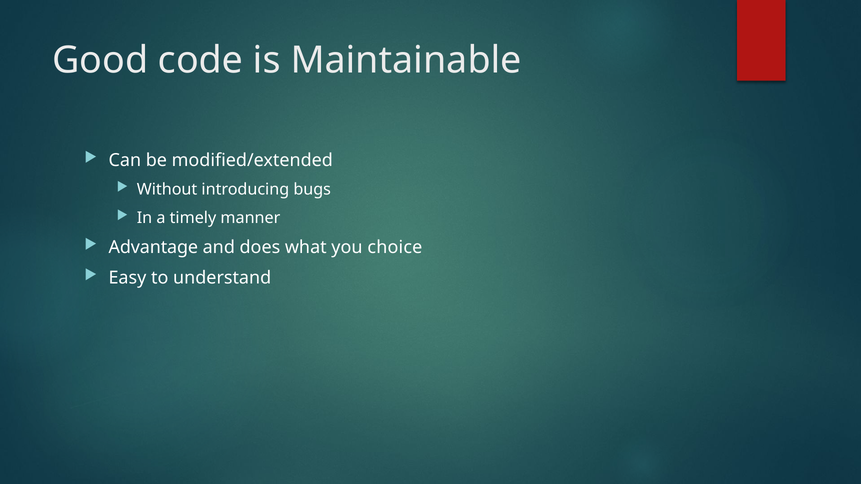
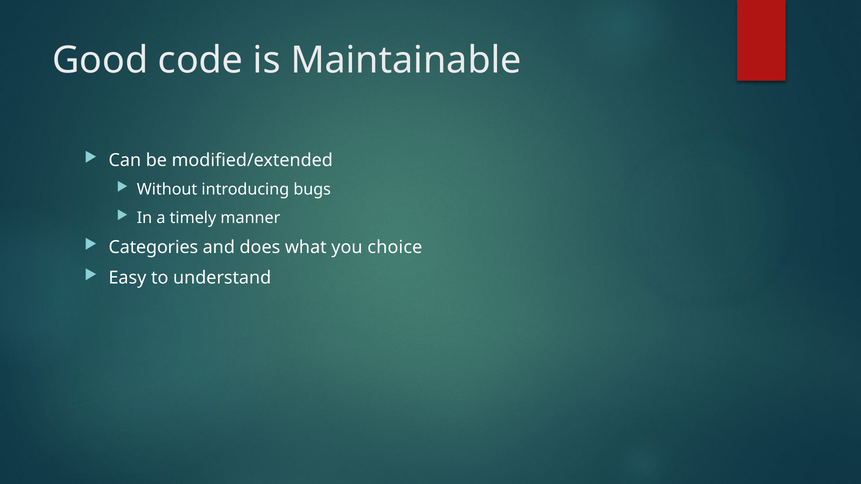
Advantage: Advantage -> Categories (153, 247)
